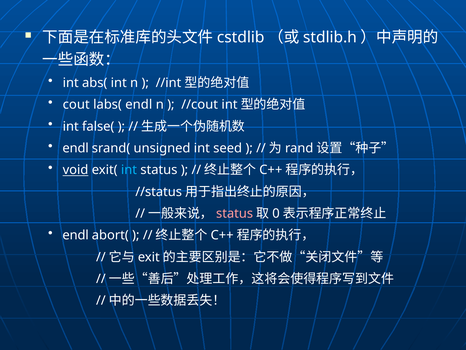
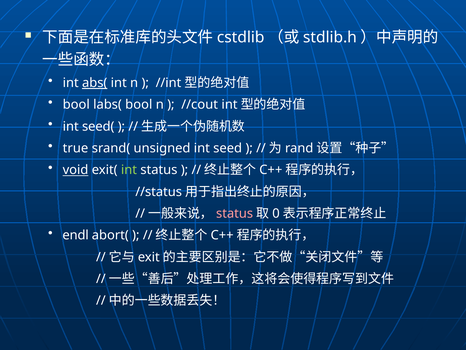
abs( underline: none -> present (95, 83)
cout: cout -> bool (76, 105)
labs( endl: endl -> bool (139, 105)
false(: false( -> seed( (98, 126)
endl: endl -> true (75, 148)
int colour: light blue -> light green (129, 170)
